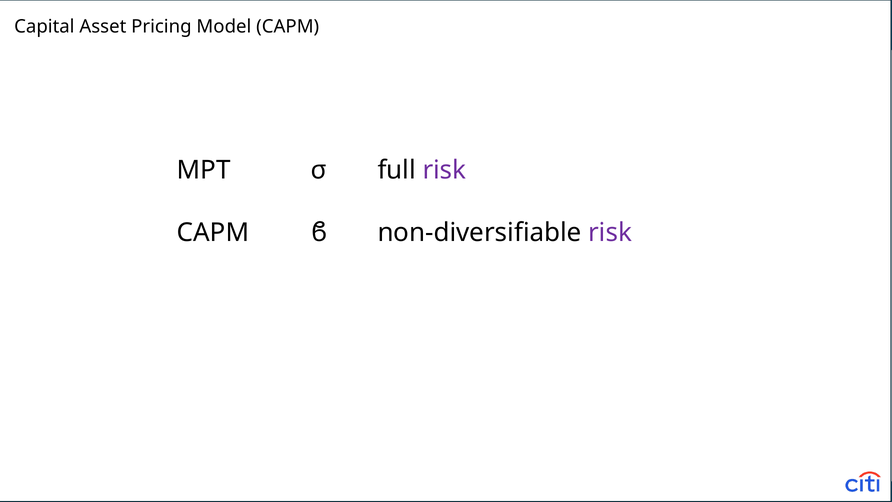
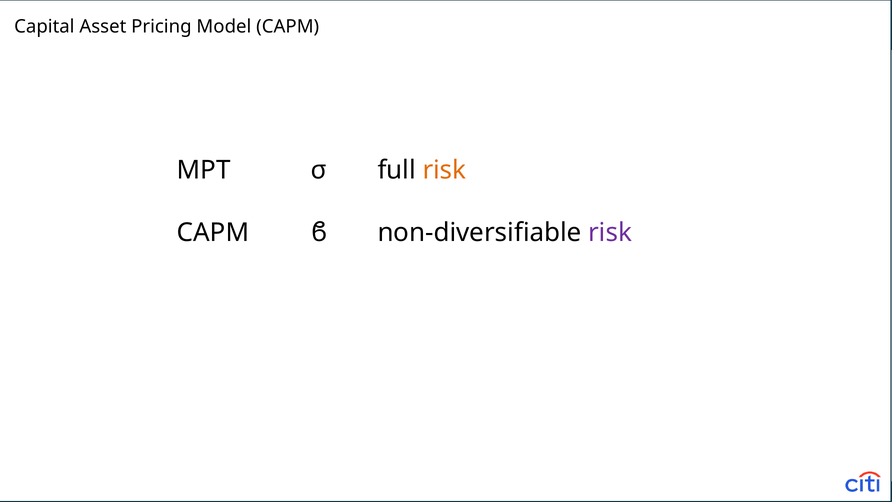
risk colour: purple -> orange (444, 170)
